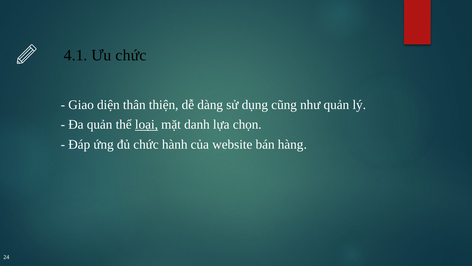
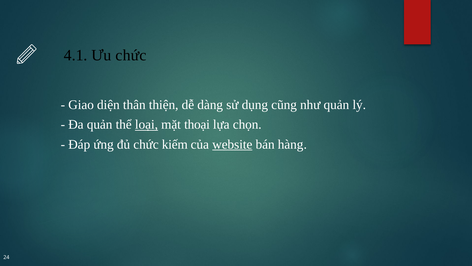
danh: danh -> thoại (197, 124)
hành: hành -> kiếm (175, 144)
website underline: none -> present (232, 144)
